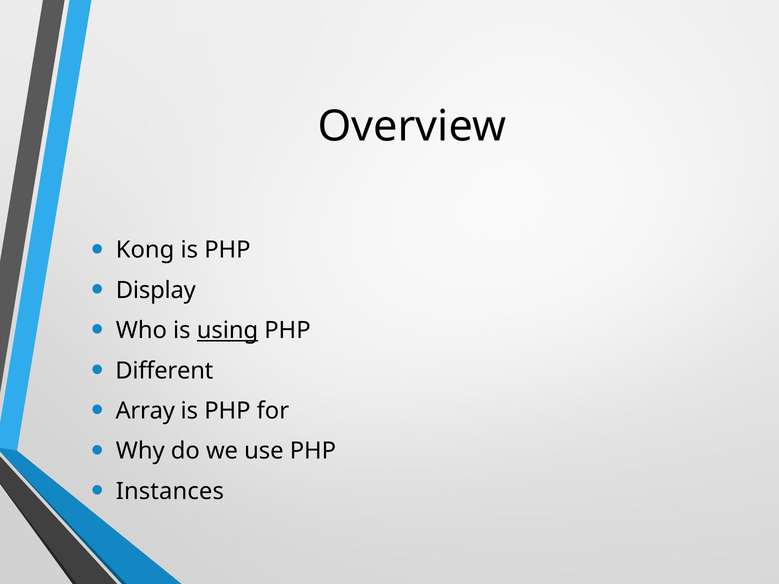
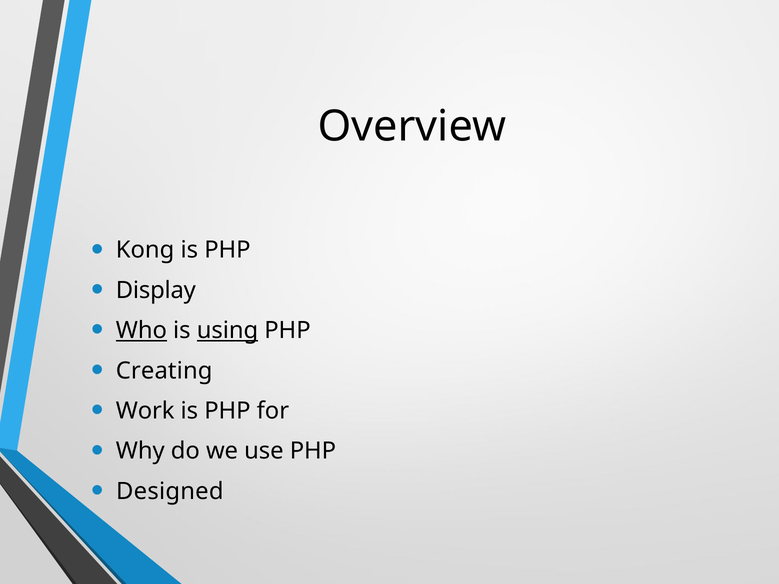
Who underline: none -> present (141, 331)
Different: Different -> Creating (164, 371)
Array: Array -> Work (145, 411)
Instances: Instances -> Designed (170, 492)
